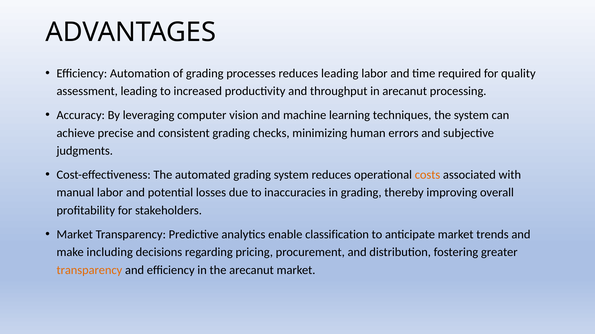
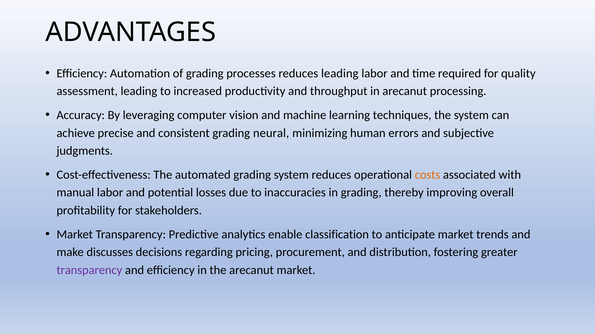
checks: checks -> neural (271, 133)
including: including -> discusses (110, 253)
transparency colour: orange -> purple (89, 271)
